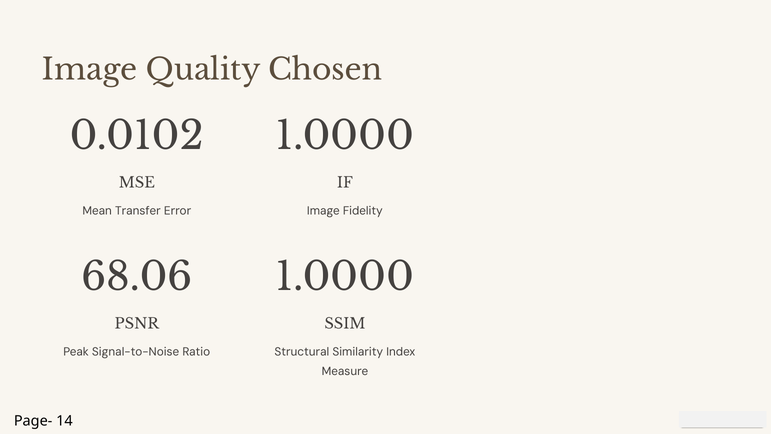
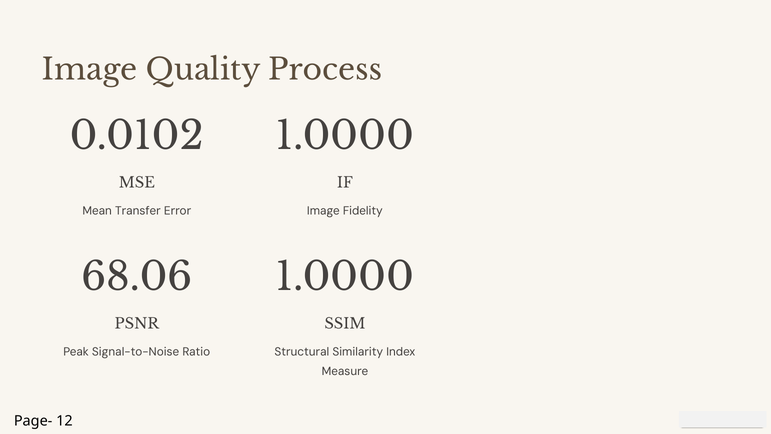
Chosen: Chosen -> Process (325, 70)
14: 14 -> 12 (64, 421)
